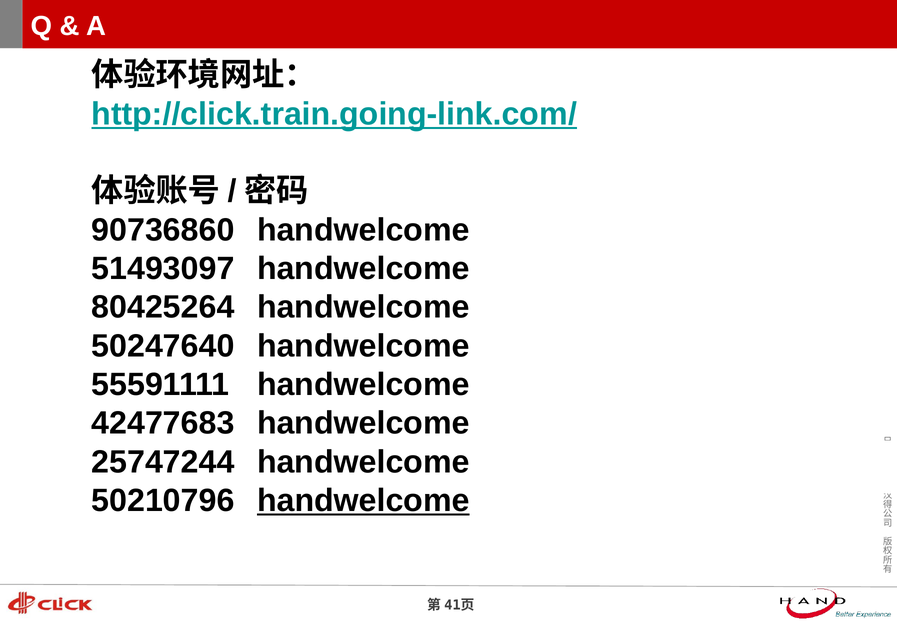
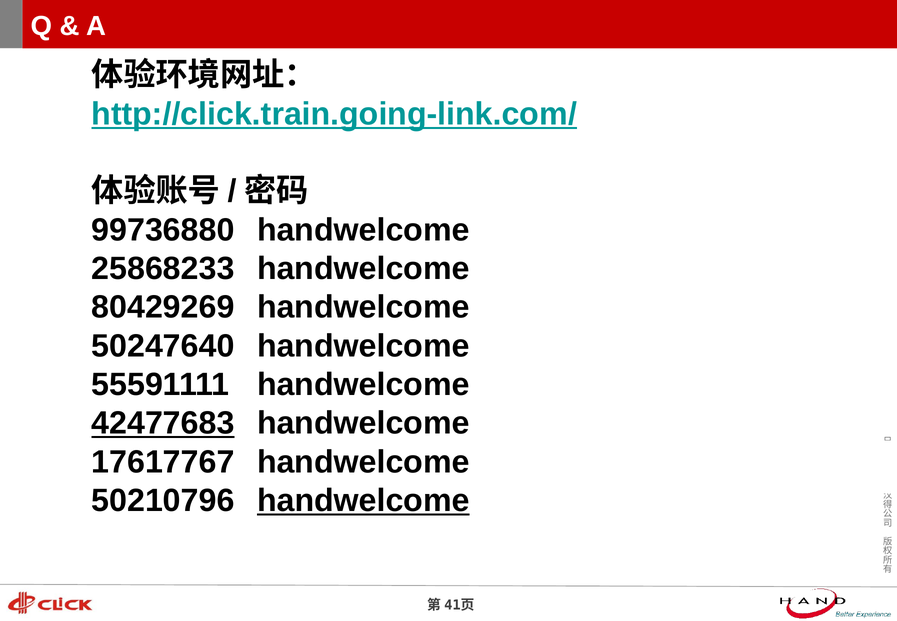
90736860: 90736860 -> 99736880 (163, 230)
51493097: 51493097 -> 25868233 (163, 269)
80425264: 80425264 -> 80429269 (163, 307)
42477683 underline: none -> present (163, 423)
25747244: 25747244 -> 17617767 (163, 462)
